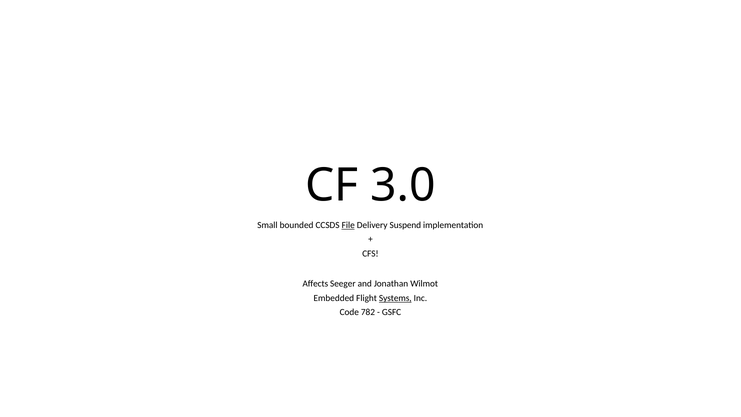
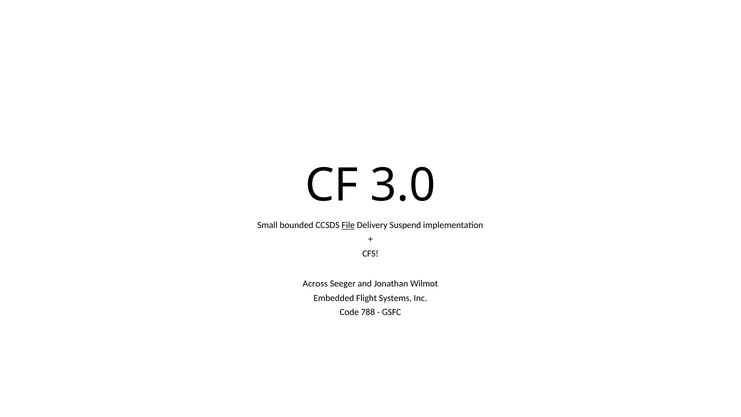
Affects: Affects -> Across (315, 284)
Systems underline: present -> none (395, 298)
782: 782 -> 788 (368, 312)
